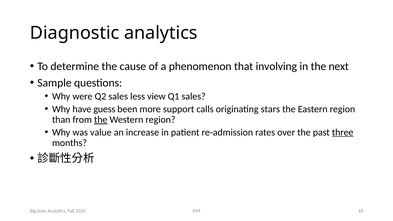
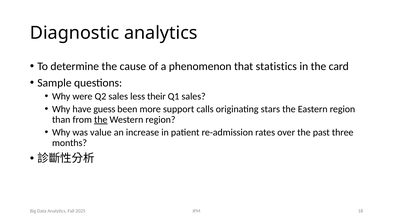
involving: involving -> statistics (276, 66)
next: next -> card (339, 66)
view: view -> their (156, 96)
three underline: present -> none (343, 132)
